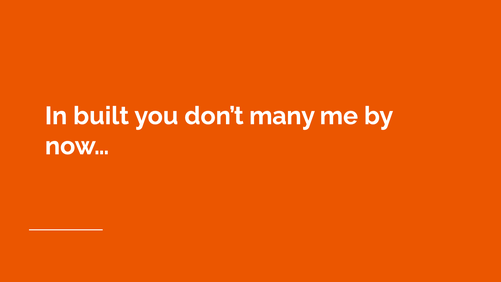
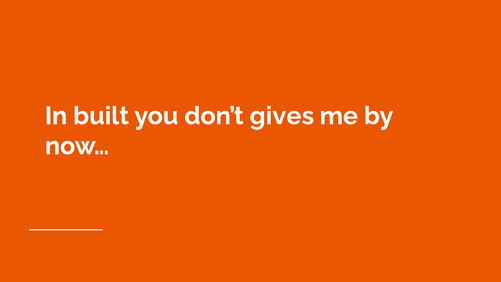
many: many -> gives (282, 116)
